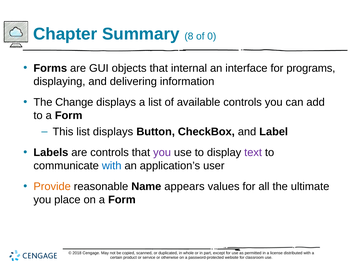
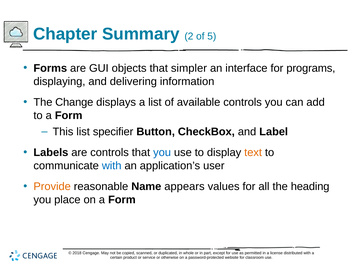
8: 8 -> 2 (189, 36)
0: 0 -> 5 (212, 36)
internal: internal -> simpler (189, 68)
list displays: displays -> specifier (113, 132)
you colour: purple -> blue (162, 152)
text colour: purple -> orange (253, 152)
ultimate: ultimate -> heading (310, 186)
